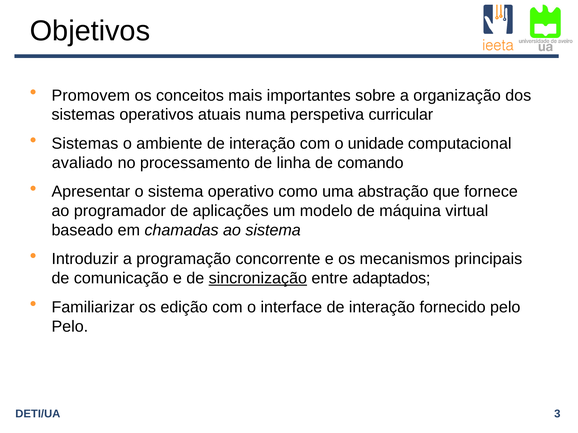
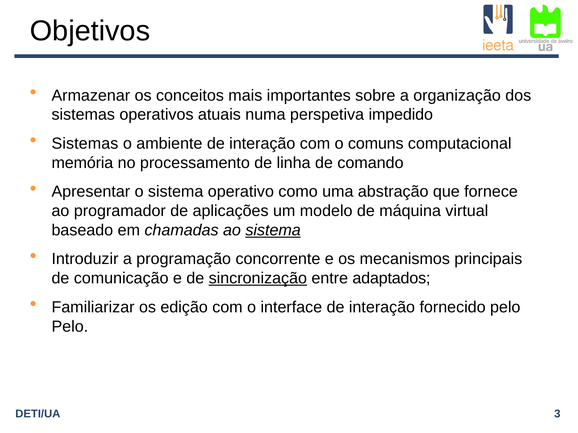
Promovem: Promovem -> Armazenar (91, 96)
curricular: curricular -> impedido (401, 115)
unidade: unidade -> comuns (376, 144)
avaliado: avaliado -> memória (82, 163)
sistema underline: none -> present (273, 230)
